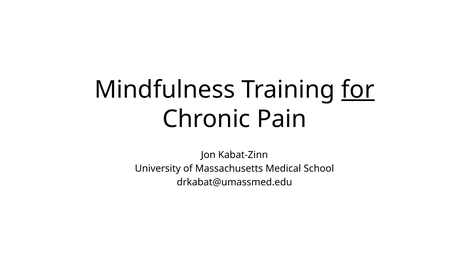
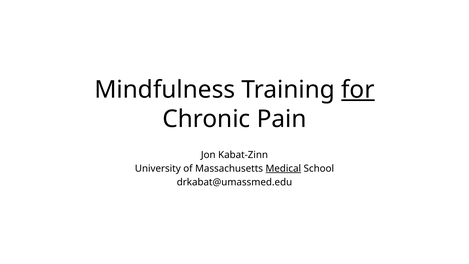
Medical underline: none -> present (283, 168)
